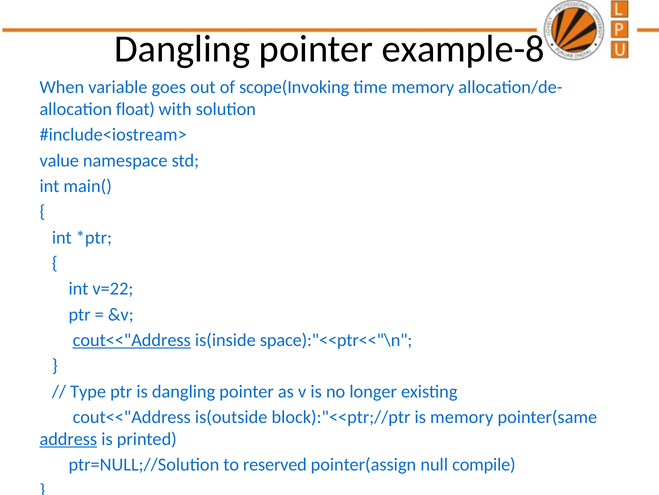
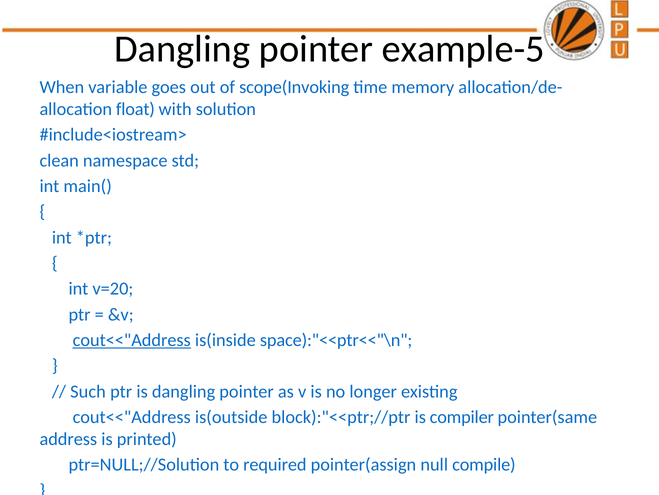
example-8: example-8 -> example-5 (463, 49)
value: value -> clean (59, 160)
v=22: v=22 -> v=20 (113, 288)
Type: Type -> Such (88, 391)
is memory: memory -> compiler (462, 417)
address underline: present -> none (68, 439)
reserved: reserved -> required (275, 464)
